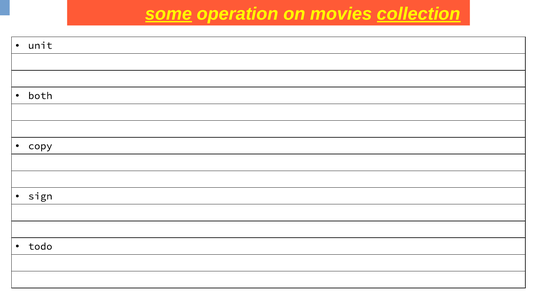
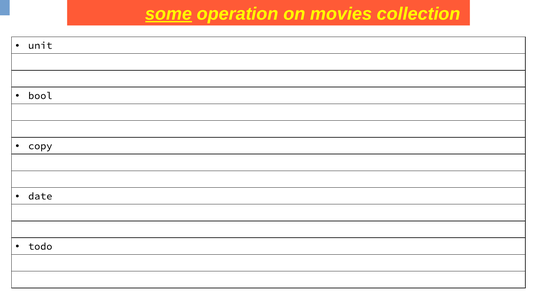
collection underline: present -> none (419, 14)
both: both -> bool (40, 96)
sign: sign -> date (40, 196)
